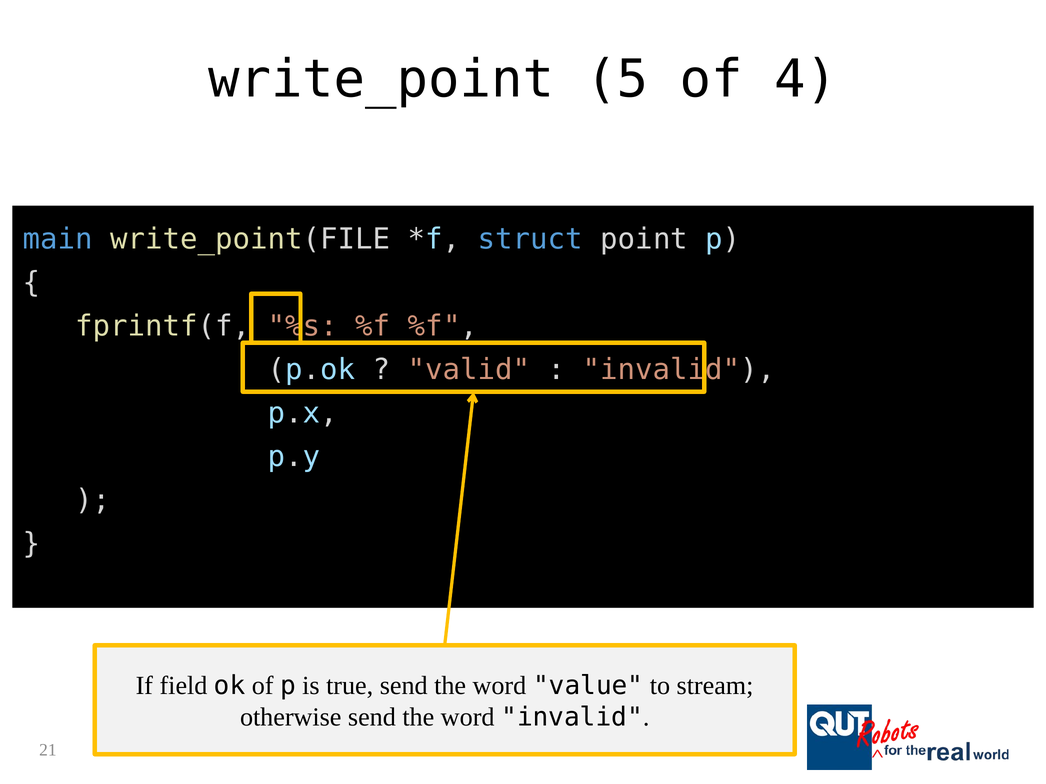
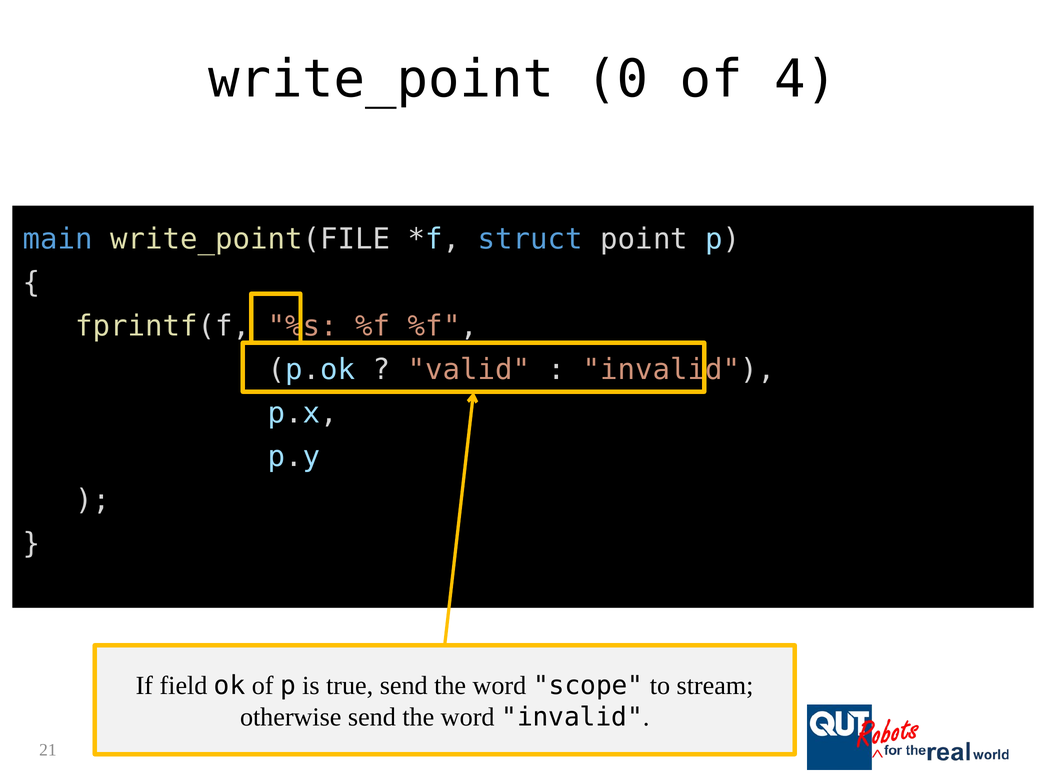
5: 5 -> 0 (617, 80)
value: value -> scope (588, 686)
